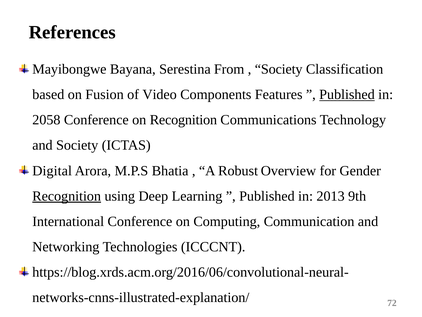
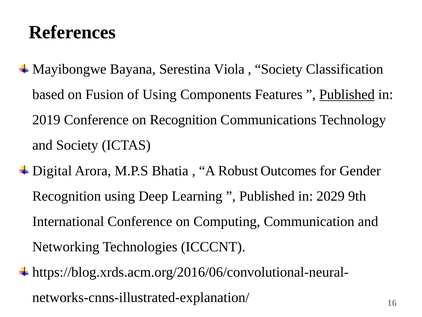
From: From -> Viola (229, 69)
of Video: Video -> Using (160, 94)
2058: 2058 -> 2019 (46, 120)
Overview: Overview -> Outcomes (289, 170)
Recognition underline: present -> none (67, 196)
2013: 2013 -> 2029 (331, 196)
72: 72 -> 16 (392, 302)
